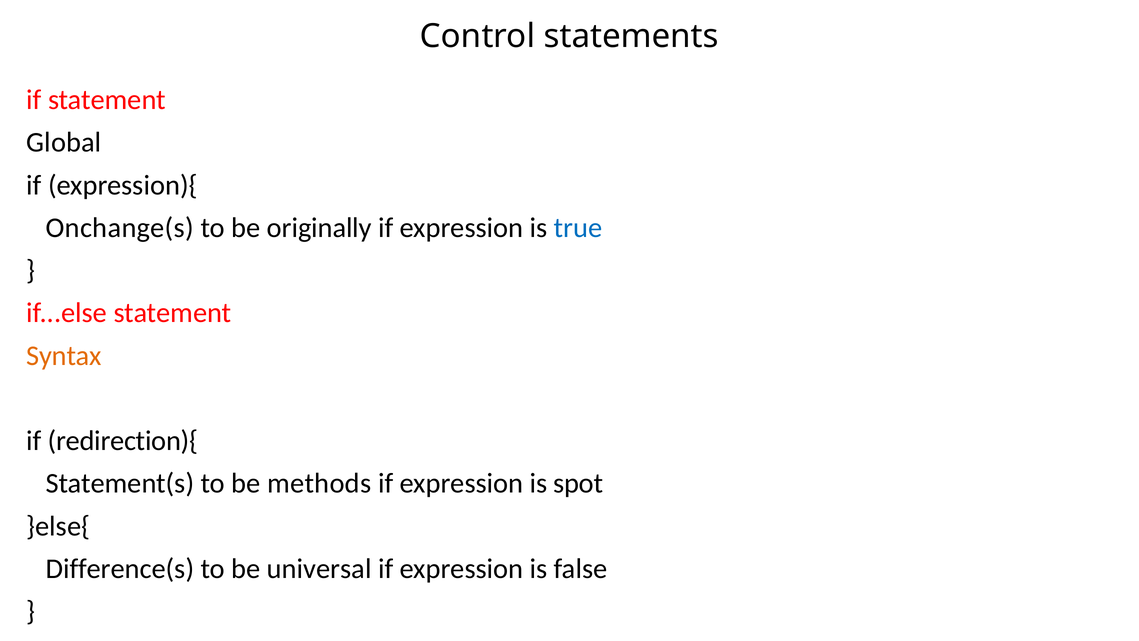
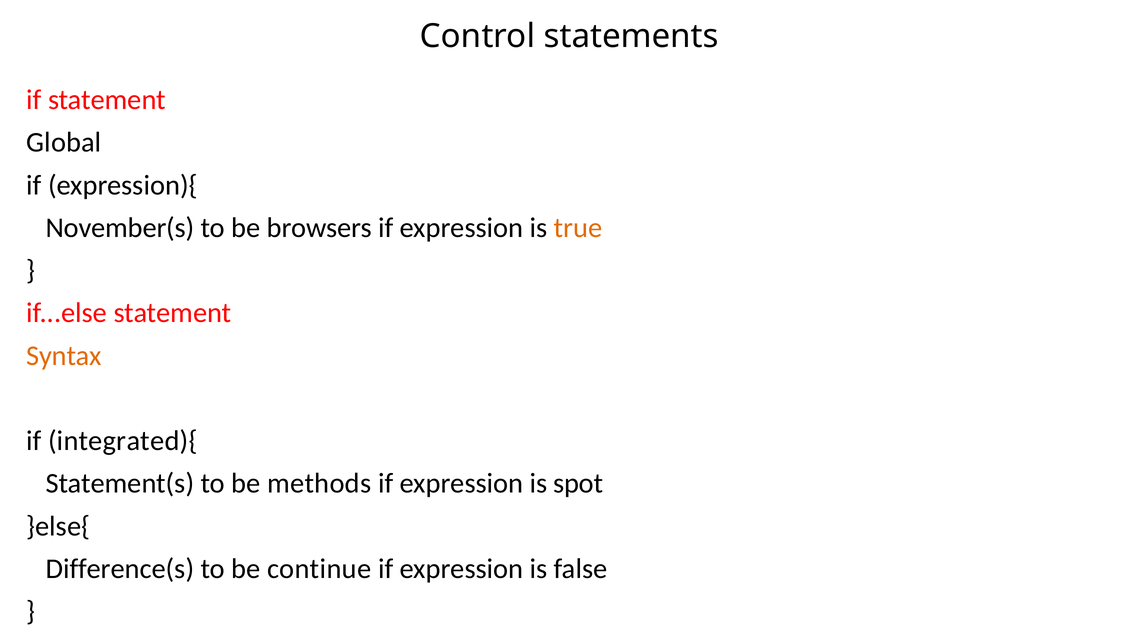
Onchange(s: Onchange(s -> November(s (120, 228)
originally: originally -> browsers (319, 228)
true colour: blue -> orange (578, 228)
redirection){: redirection){ -> integrated){ (123, 441)
universal: universal -> continue (319, 569)
